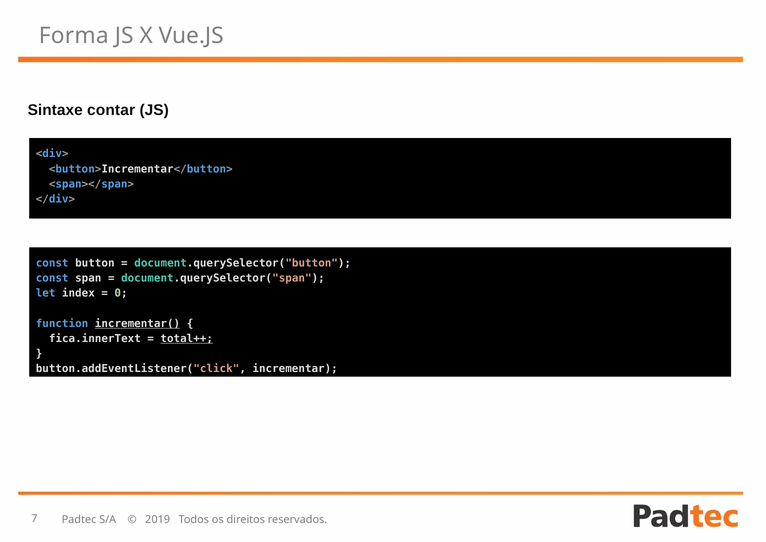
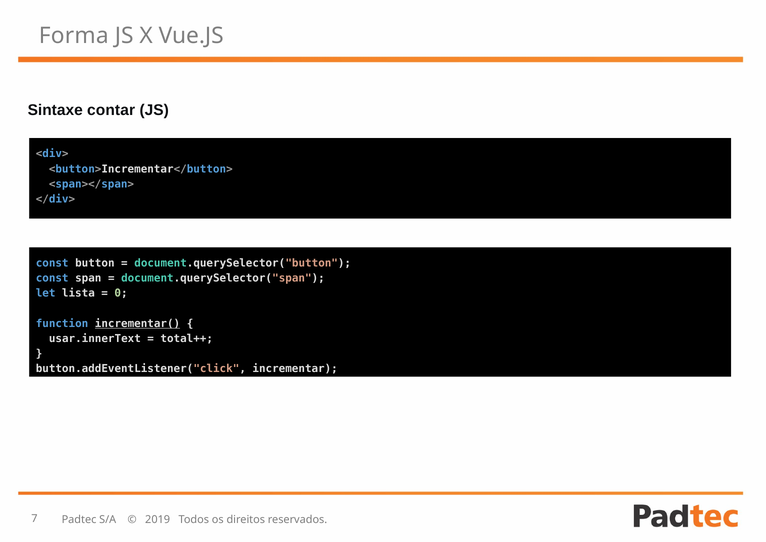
index: index -> lista (78, 293)
fica.innerText: fica.innerText -> usar.innerText (95, 338)
total++ underline: present -> none (187, 338)
